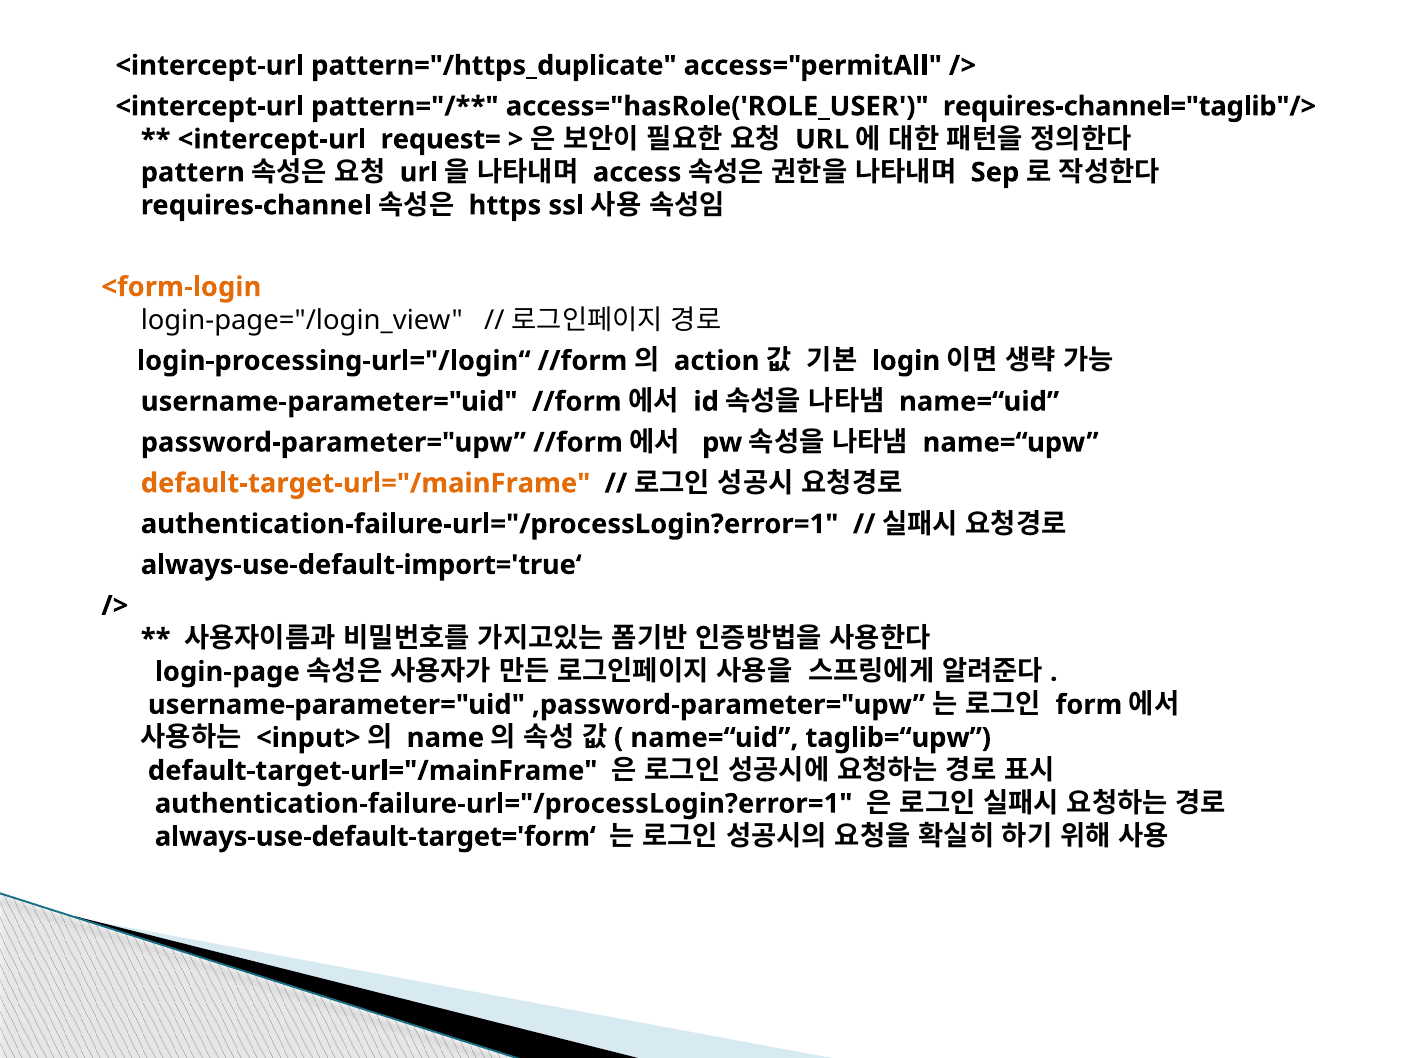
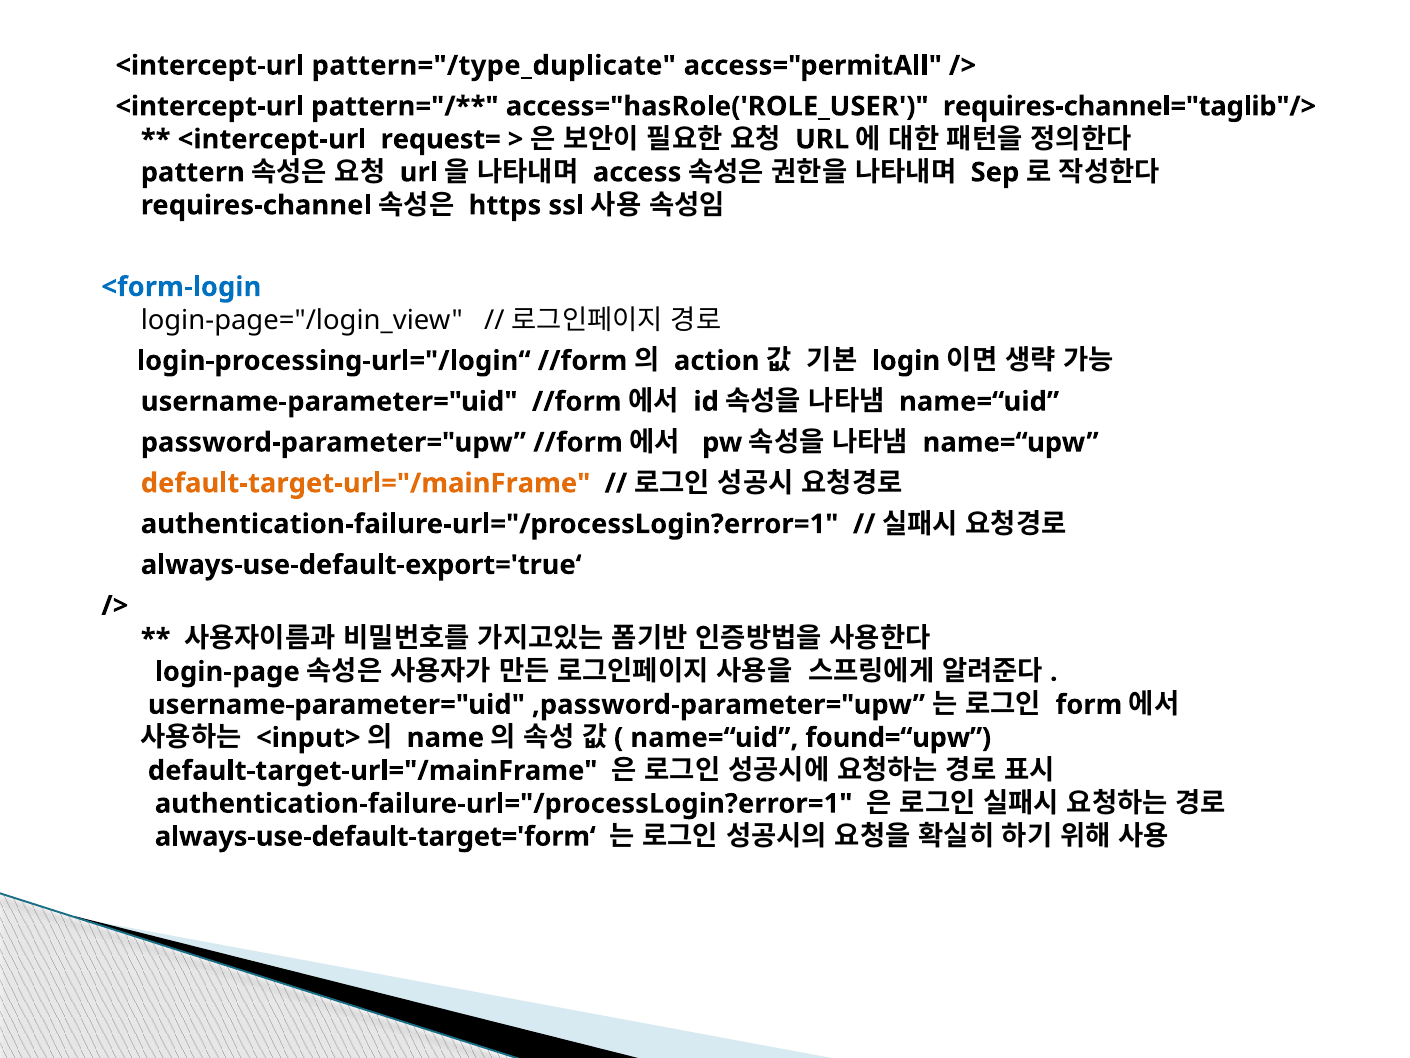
pattern="/https_duplicate: pattern="/https_duplicate -> pattern="/type_duplicate (494, 66)
<form-login colour: orange -> blue (181, 287)
always-use-default-import='true‘: always-use-default-import='true‘ -> always-use-default-export='true‘ (361, 565)
taglib=“upw: taglib=“upw -> found=“upw (898, 737)
